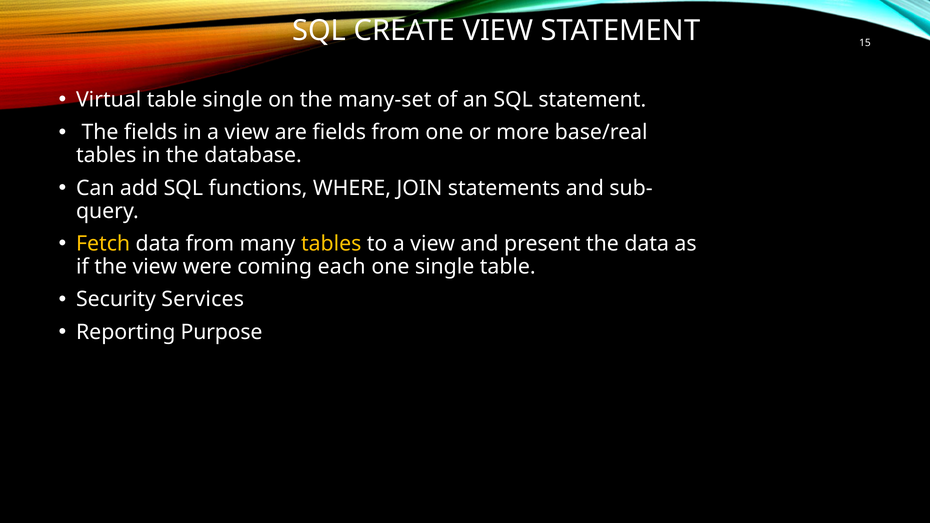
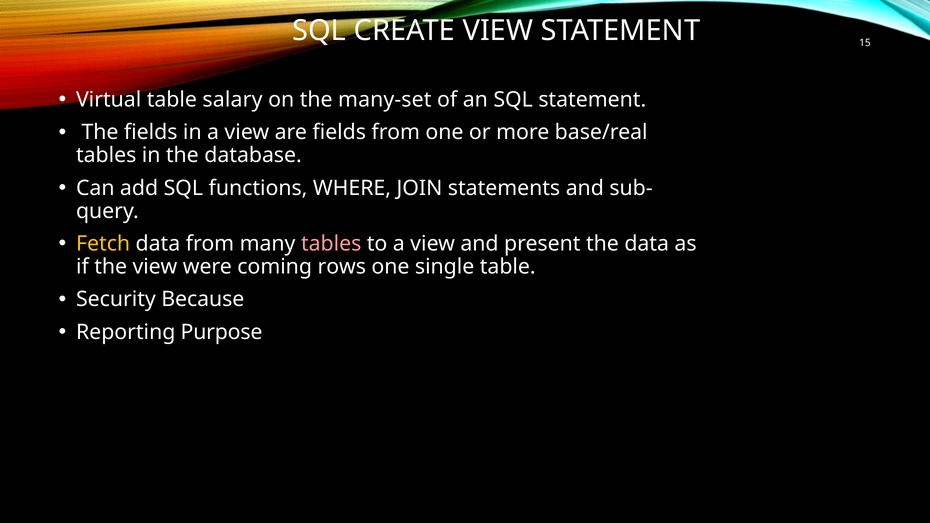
table single: single -> salary (232, 100)
tables colour: yellow -> pink (331, 244)
each: each -> rows (342, 267)
Services: Services -> Because (203, 299)
